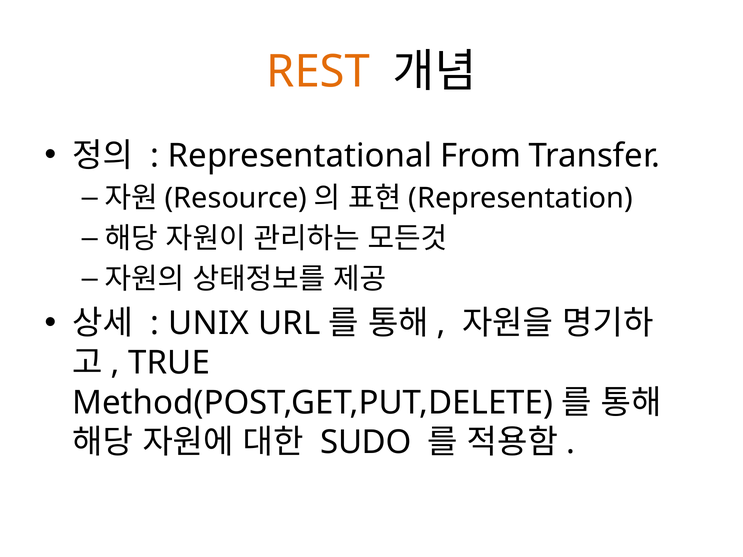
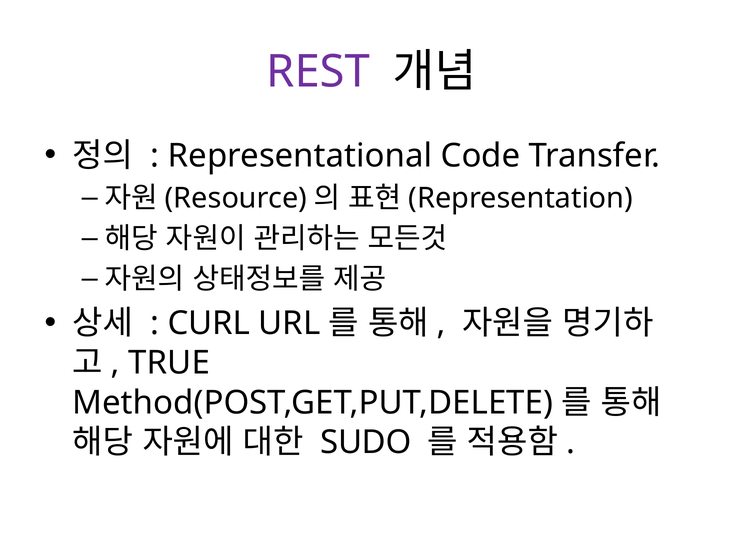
REST colour: orange -> purple (318, 72)
From: From -> Code (480, 156)
UNIX: UNIX -> CURL (209, 324)
